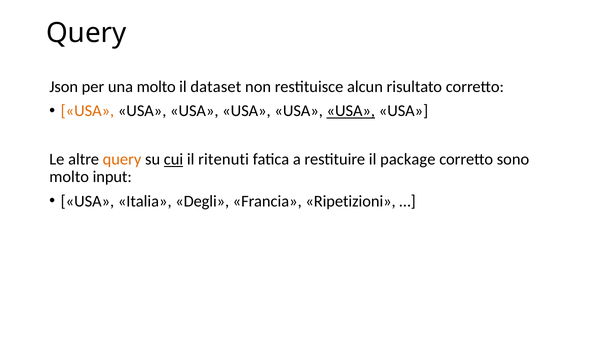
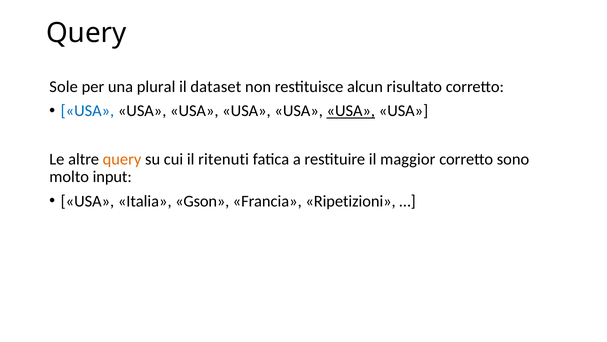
Json: Json -> Sole (64, 87)
una molto: molto -> plural (156, 87)
USA colour: orange -> blue (87, 111)
cui underline: present -> none (174, 159)
package: package -> maggior (408, 159)
Degli: Degli -> Gson (202, 201)
